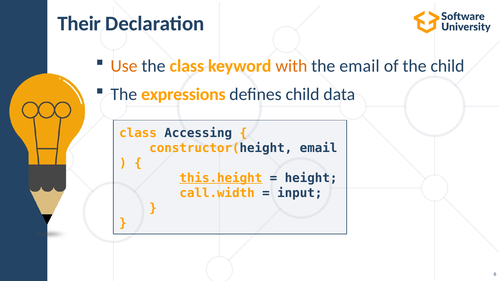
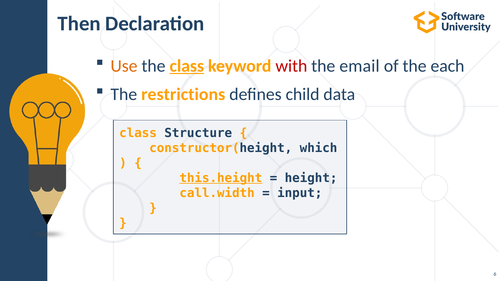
Their: Their -> Then (79, 24)
class underline: none -> present (187, 66)
with colour: orange -> red (291, 66)
the child: child -> each (447, 66)
expressions: expressions -> restrictions (183, 94)
Accessing: Accessing -> Structure (198, 133)
constructor(height email: email -> which (319, 148)
